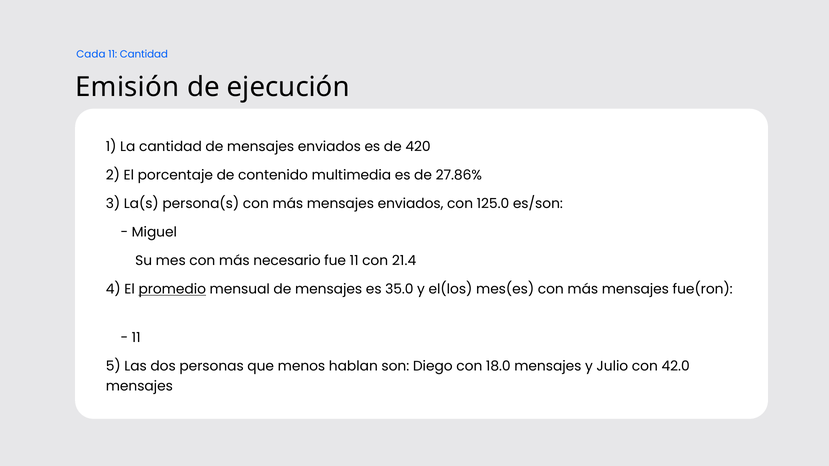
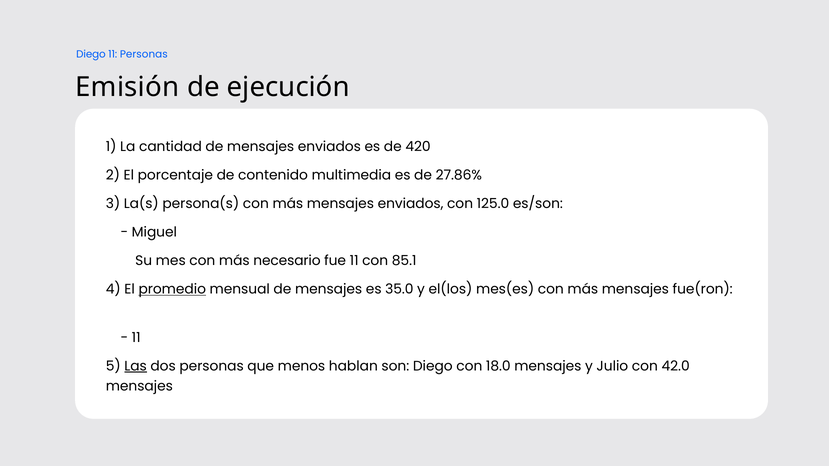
Cada: Cada -> Diego (91, 54)
11 Cantidad: Cantidad -> Personas (144, 54)
21.4: 21.4 -> 85.1 (404, 261)
Las underline: none -> present (136, 366)
